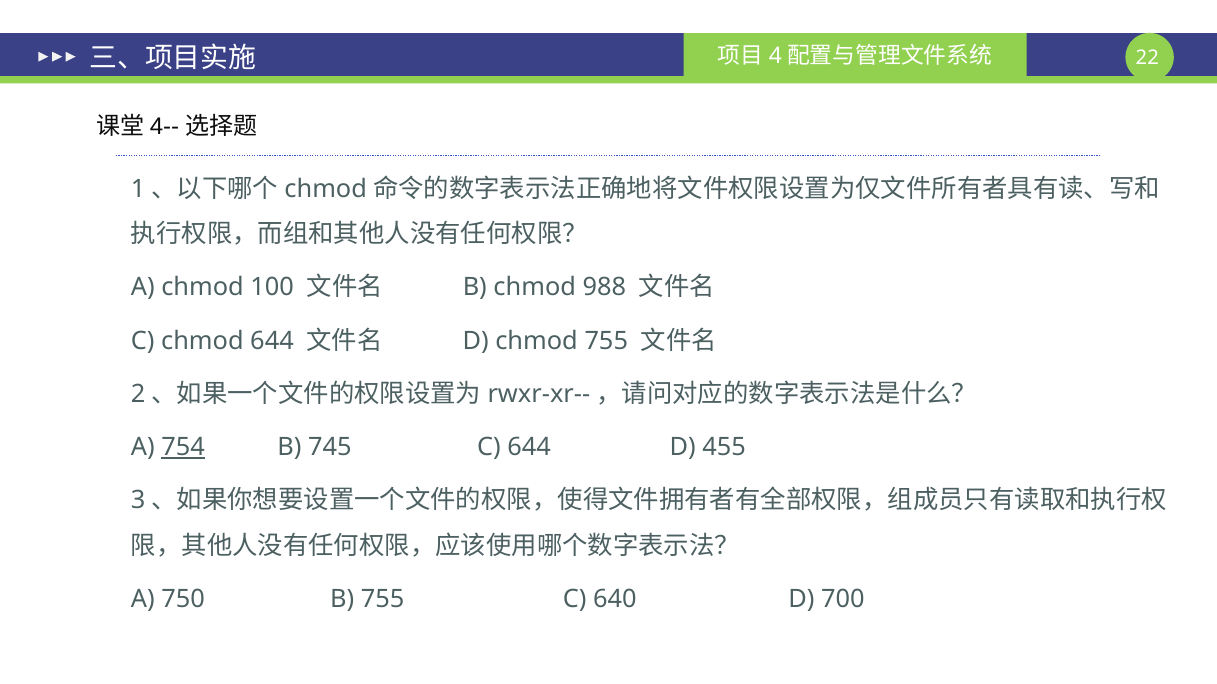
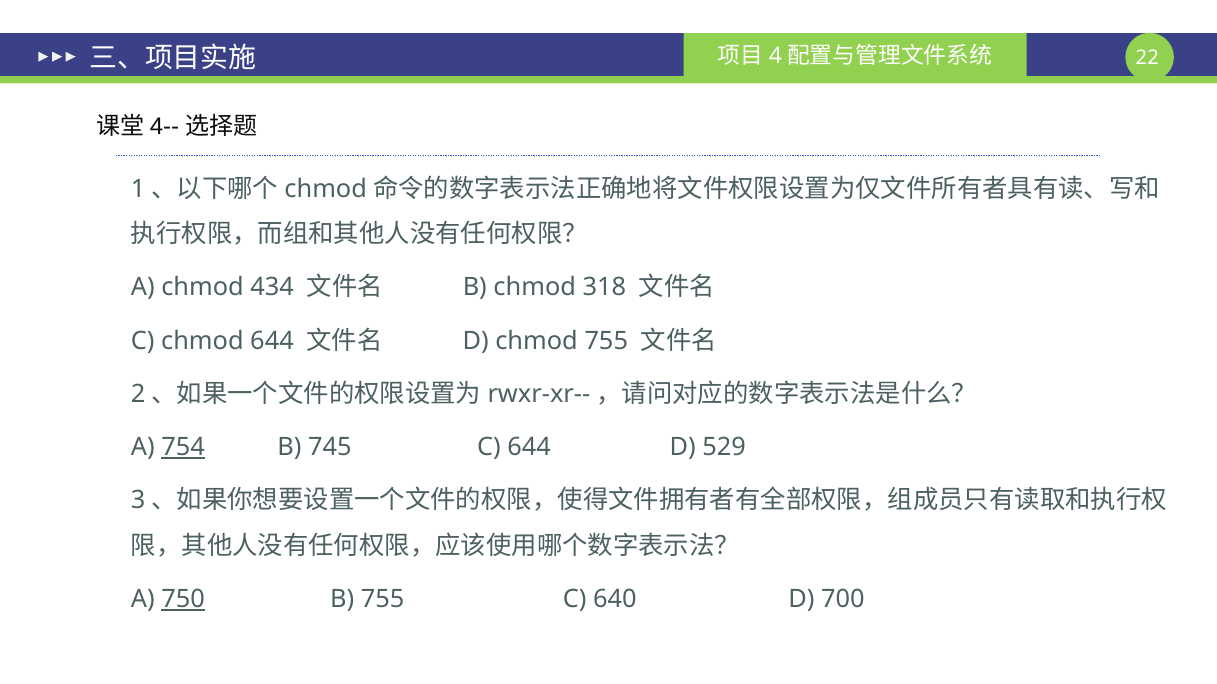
100: 100 -> 434 (272, 288)
988: 988 -> 318 (604, 288)
455: 455 -> 529 (724, 447)
750 underline: none -> present (183, 599)
